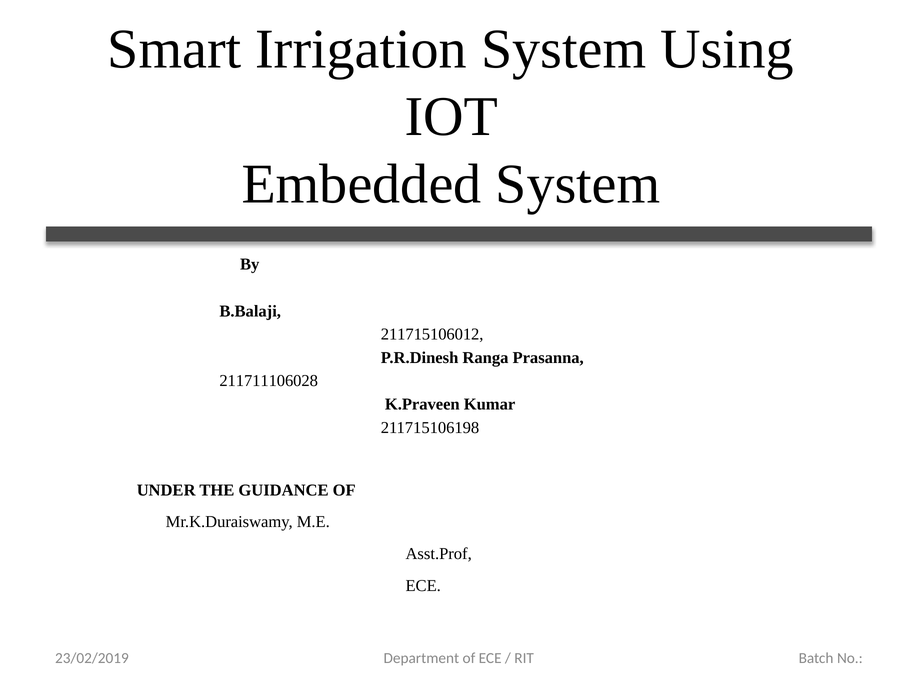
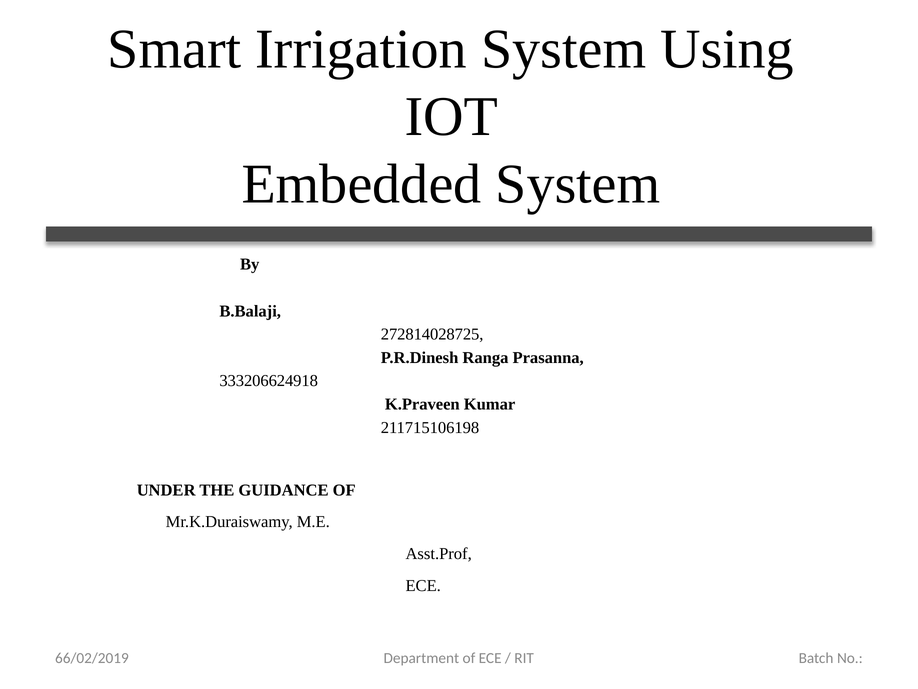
211715106012: 211715106012 -> 272814028725 (432, 334)
211711106028: 211711106028 -> 333206624918 (269, 381)
23/02/2019: 23/02/2019 -> 66/02/2019 (92, 658)
